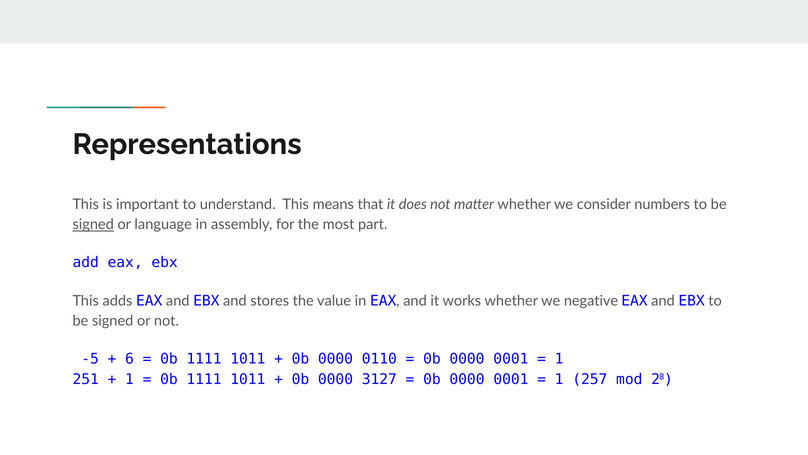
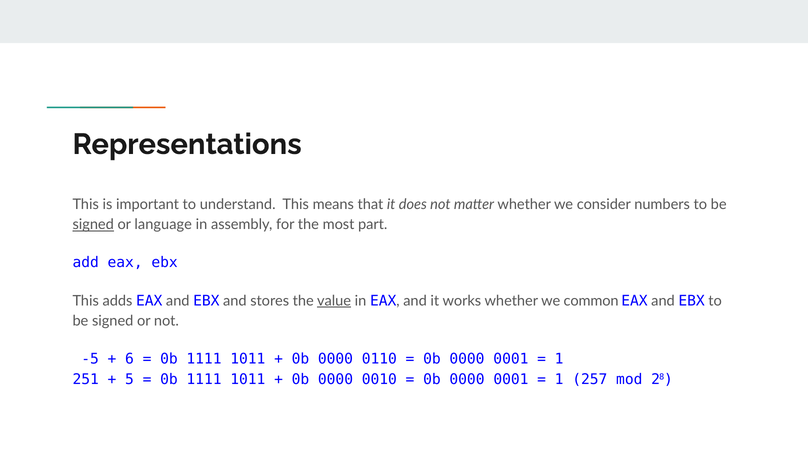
value underline: none -> present (334, 300)
negative: negative -> common (591, 300)
1: 1 -> 5 (130, 379)
3127: 3127 -> 0010 (379, 379)
